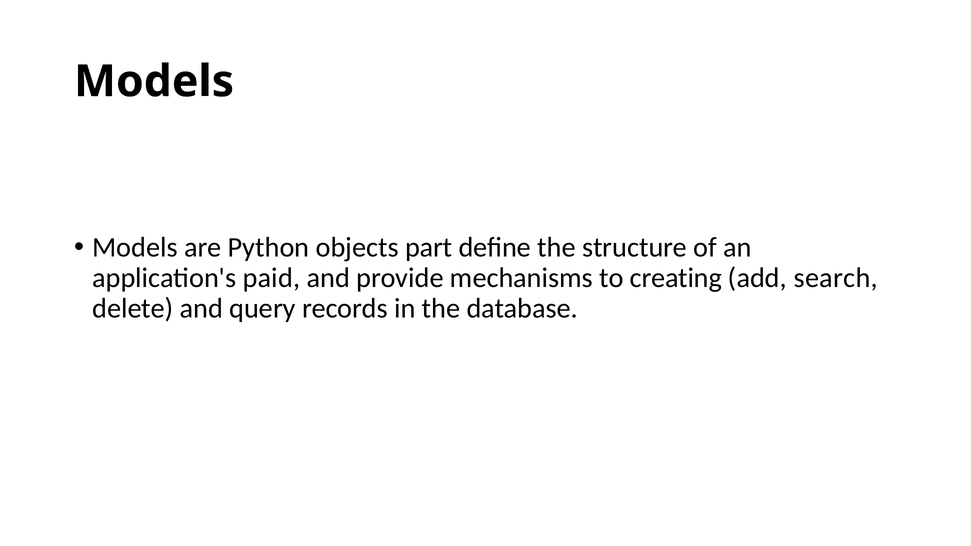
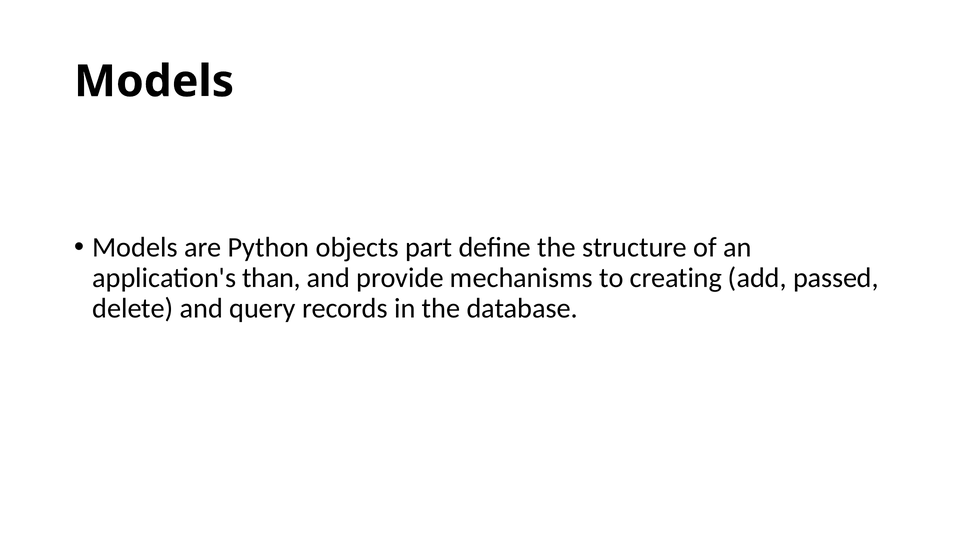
paid: paid -> than (272, 278)
search: search -> passed (836, 278)
